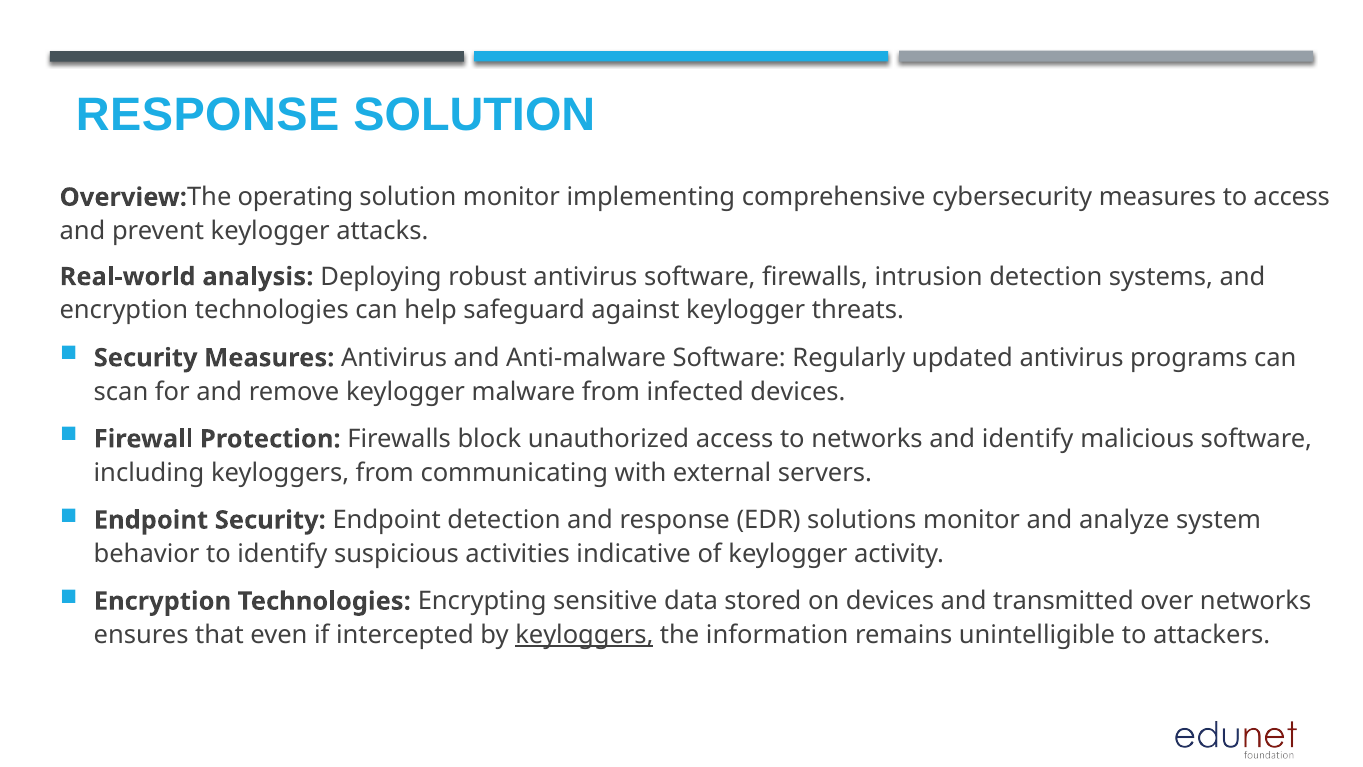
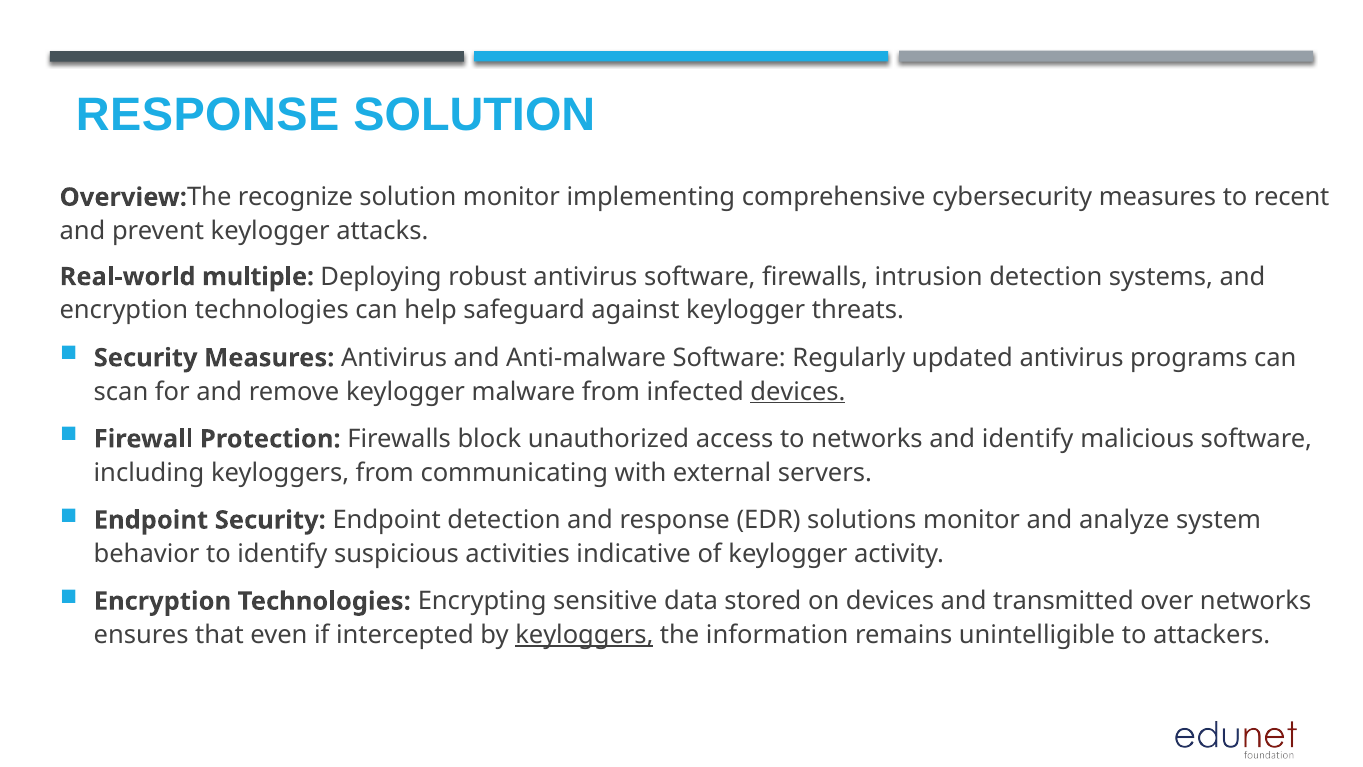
operating: operating -> recognize (296, 197)
to access: access -> recent (1292, 197)
analysis: analysis -> multiple (258, 277)
devices underline: none -> present (798, 391)
